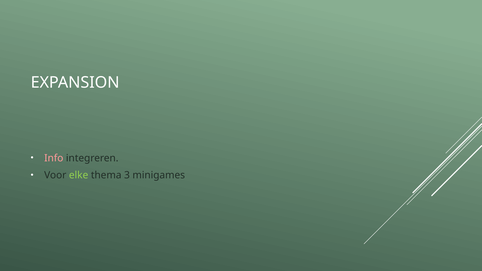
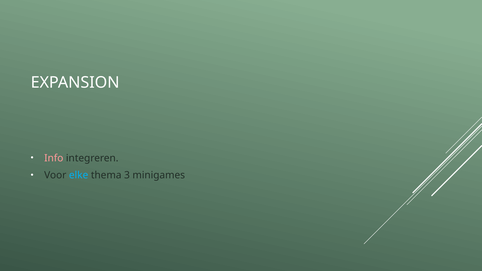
elke colour: light green -> light blue (79, 175)
